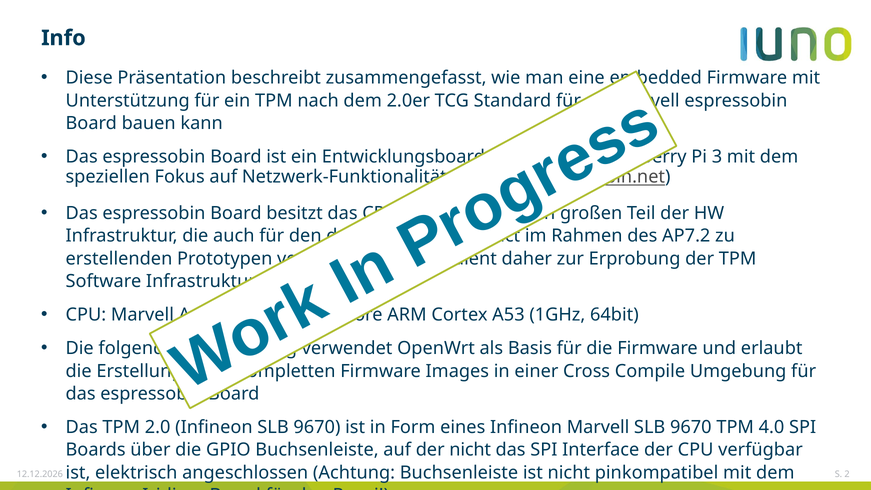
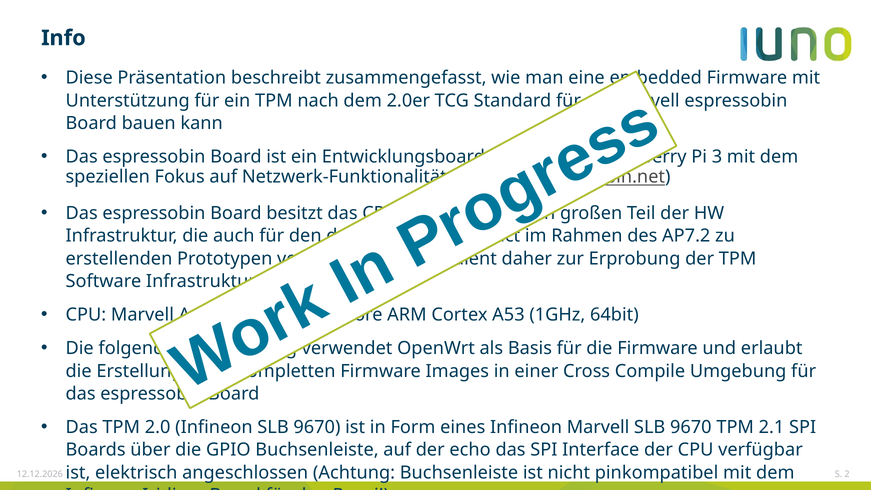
4.0: 4.0 -> 2.1 (772, 427)
der nicht: nicht -> echo (470, 450)
